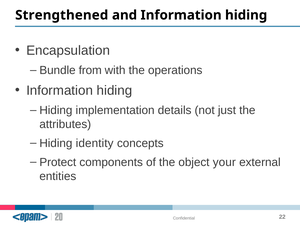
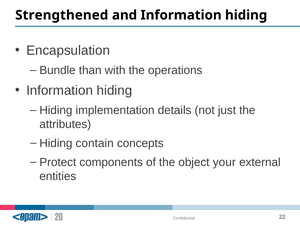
from: from -> than (90, 70)
identity: identity -> contain (95, 143)
